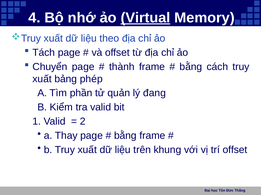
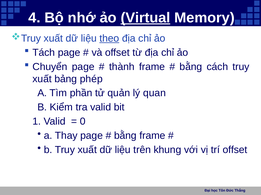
theo underline: none -> present (109, 39)
đang: đang -> quan (155, 93)
2: 2 -> 0 (83, 122)
